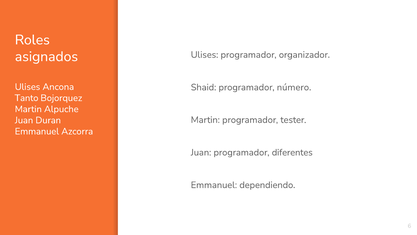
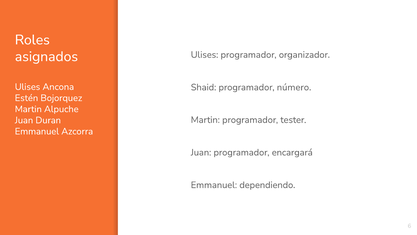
Tanto: Tanto -> Estén (27, 98)
diferentes: diferentes -> encargará (292, 152)
